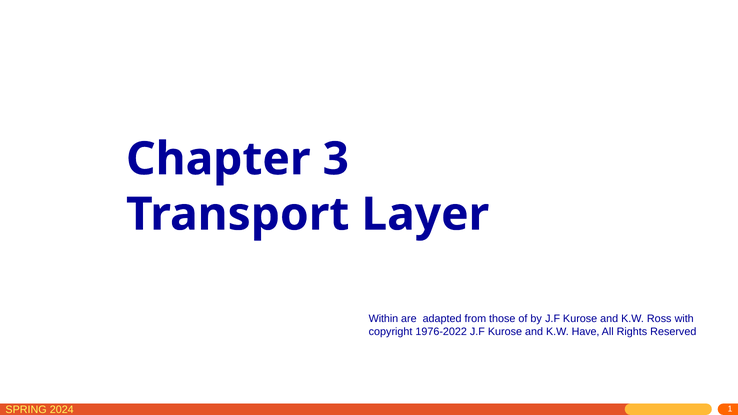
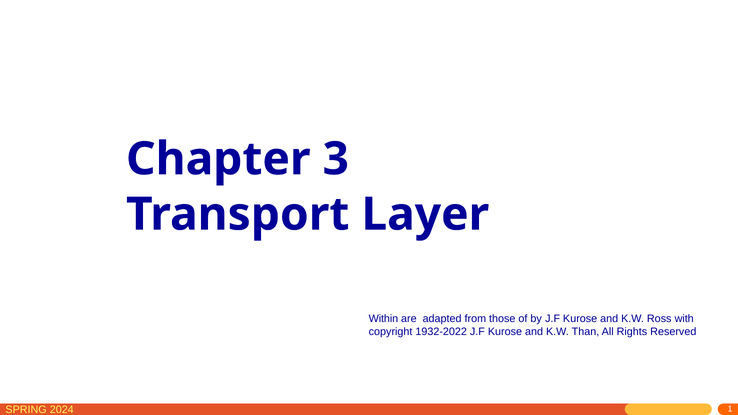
1976-2022: 1976-2022 -> 1932-2022 (441, 332)
Have: Have -> Than (586, 332)
